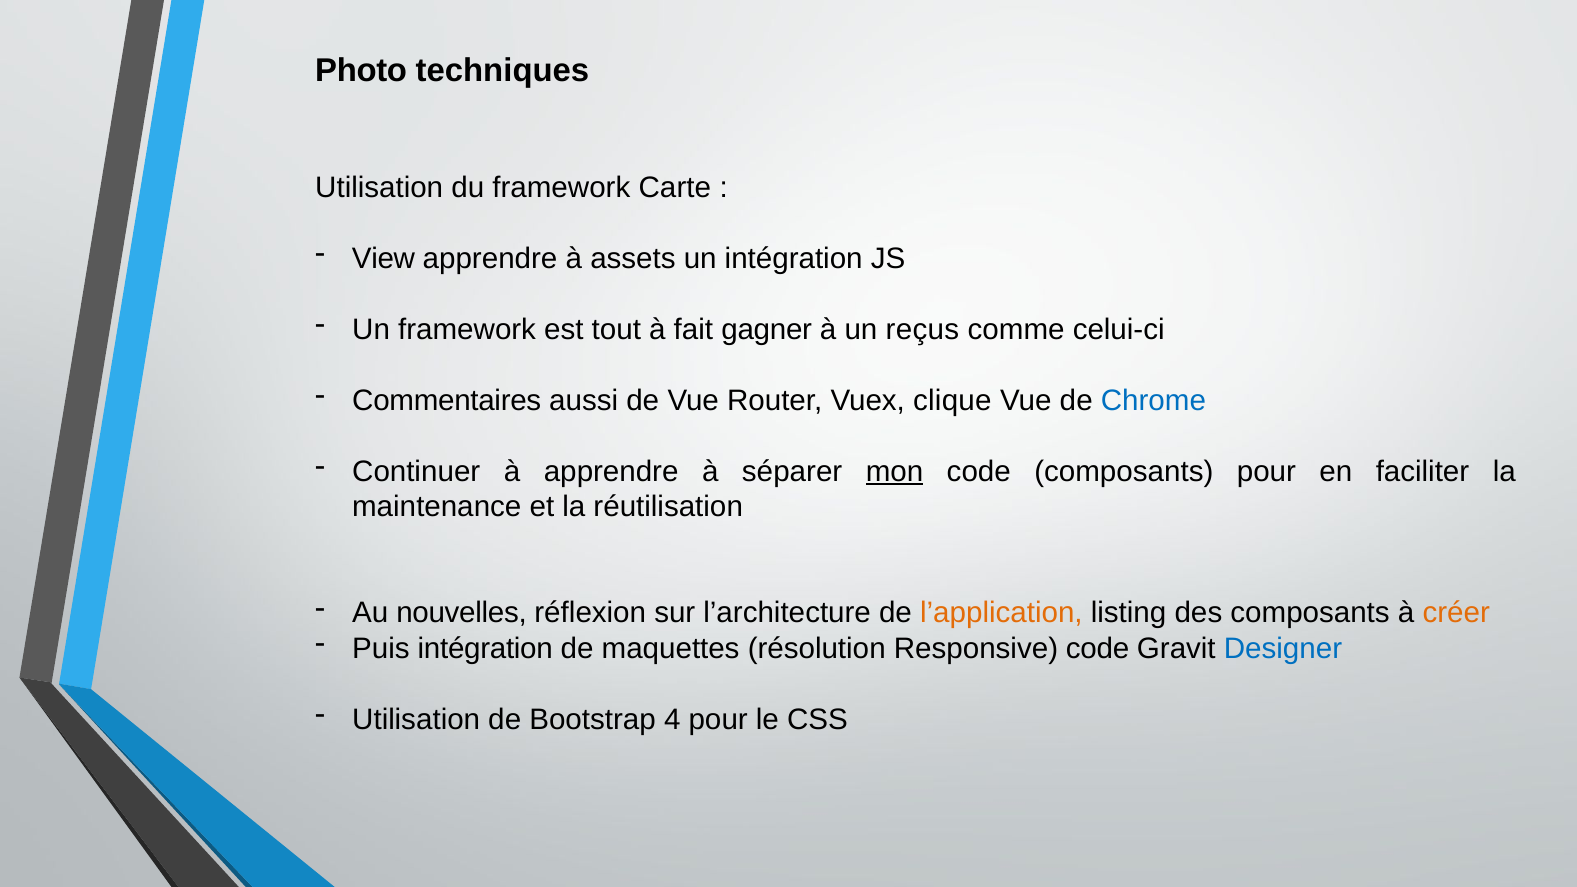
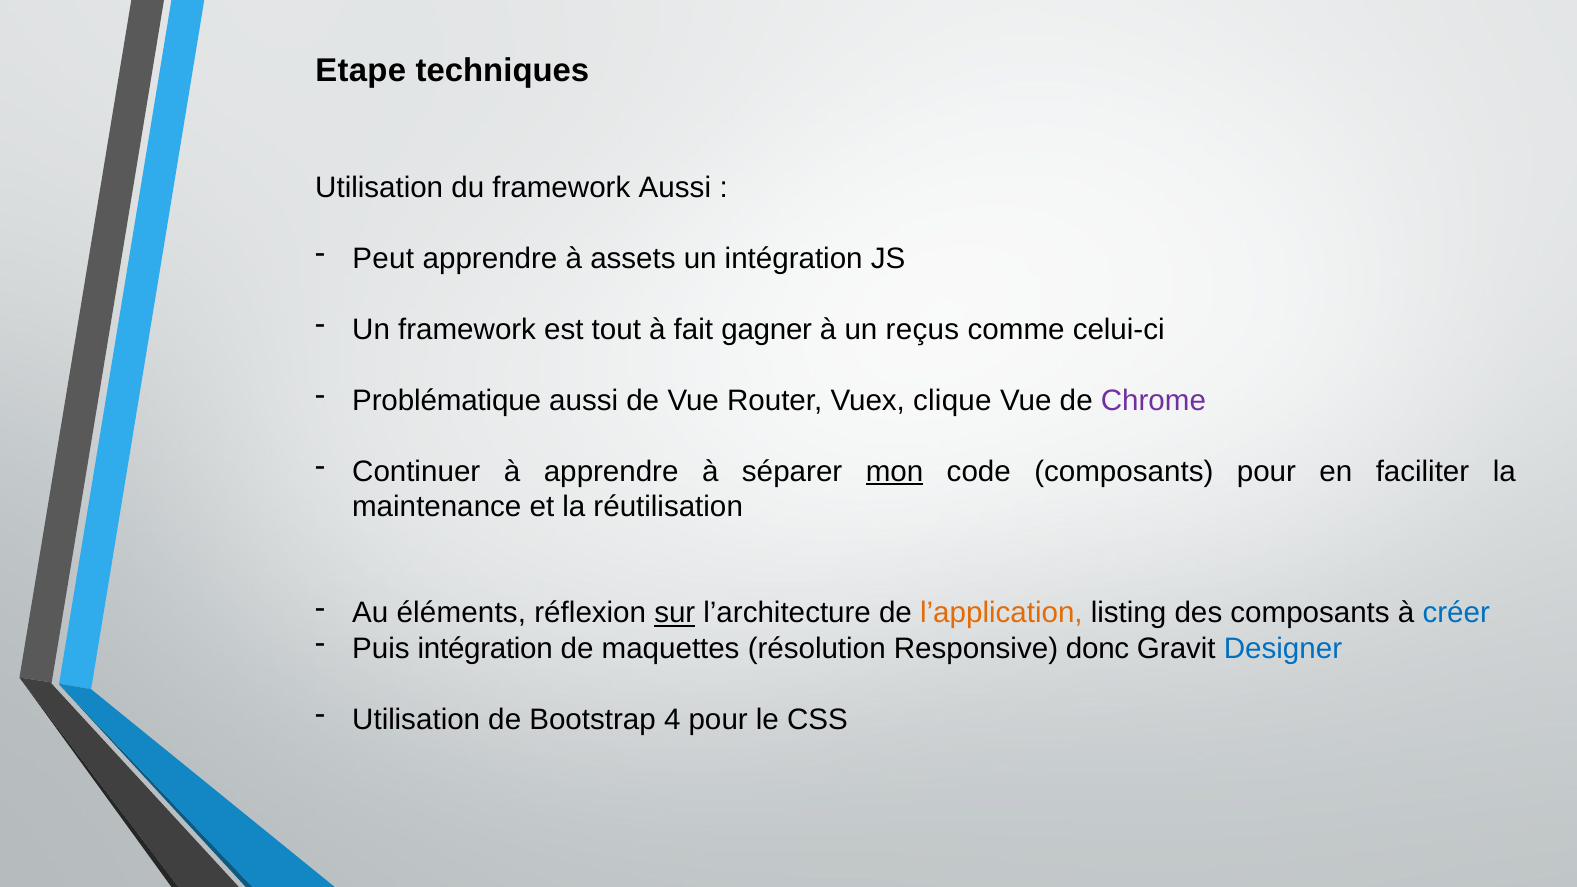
Photo: Photo -> Etape (361, 71)
framework Carte: Carte -> Aussi (675, 187)
View: View -> Peut (383, 258)
Commentaires: Commentaires -> Problématique (447, 400)
Chrome colour: blue -> purple (1153, 400)
nouvelles: nouvelles -> éléments (461, 613)
sur underline: none -> present (675, 613)
créer colour: orange -> blue (1456, 613)
Responsive code: code -> donc (1098, 649)
